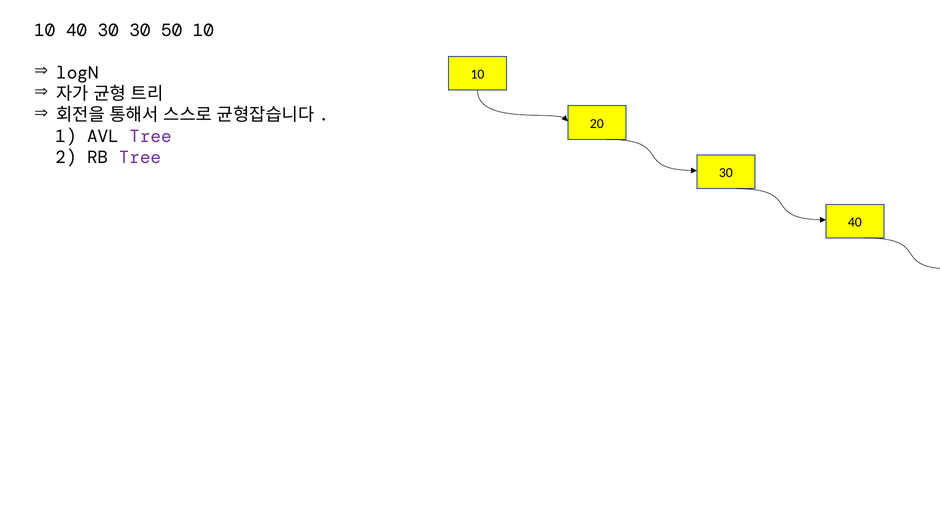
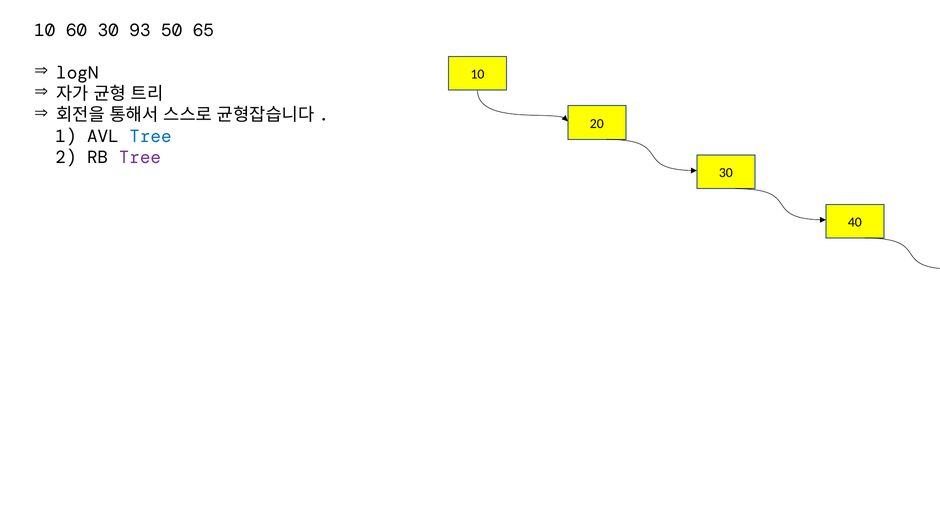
10 40: 40 -> 60 (76, 30)
30 30: 30 -> 93 (140, 30)
50 10: 10 -> 65 (203, 30)
Tree colour: purple -> blue (150, 136)
